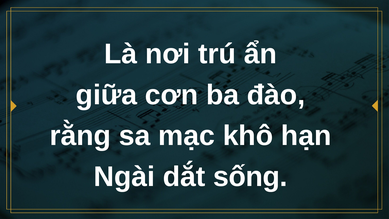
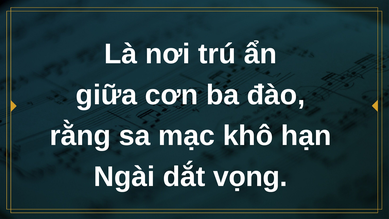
sống: sống -> vọng (250, 177)
